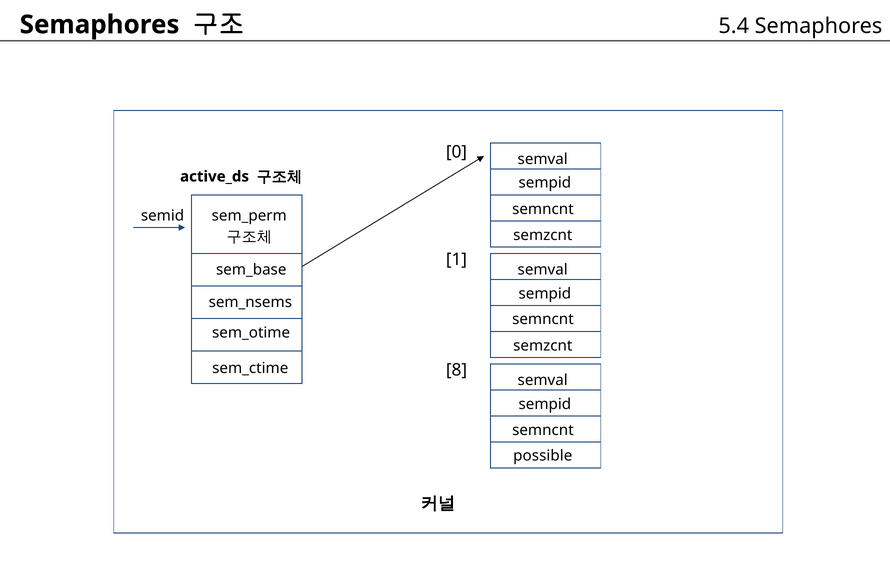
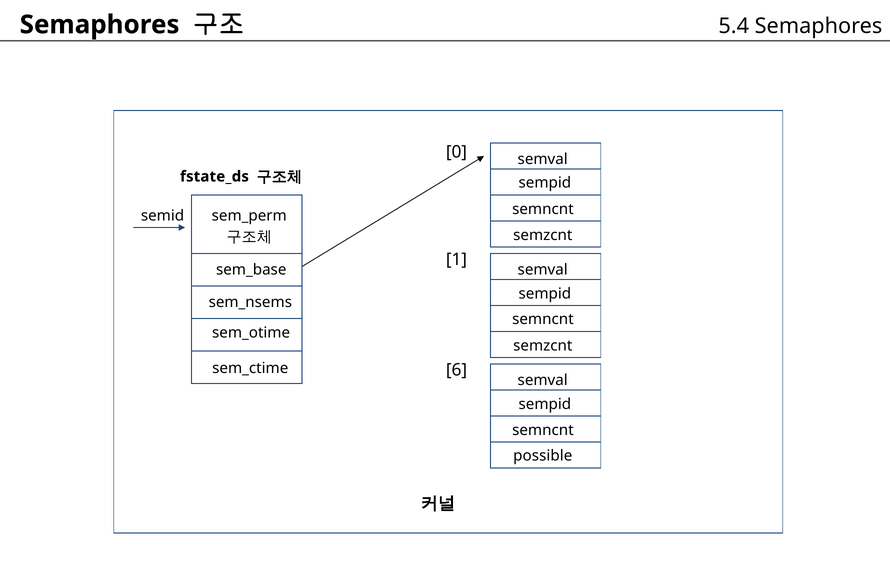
active_ds: active_ds -> fstate_ds (214, 176)
8: 8 -> 6 (457, 370)
